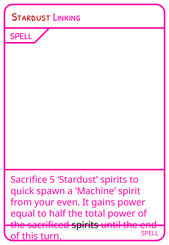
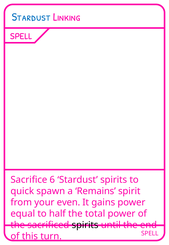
Stardust colour: red -> blue (31, 17)
5: 5 -> 6 (52, 179)
Machine: Machine -> Remains (96, 190)
